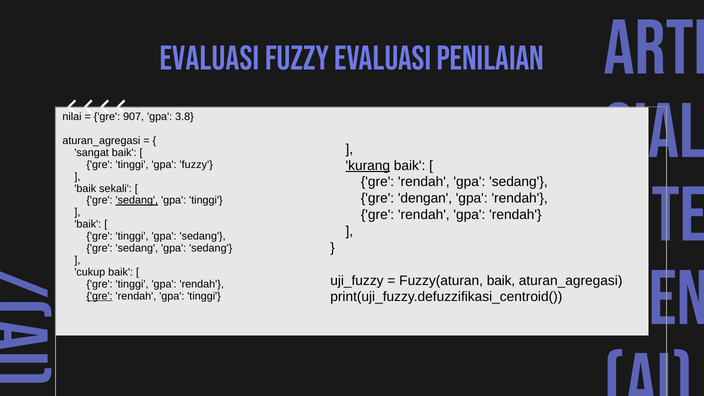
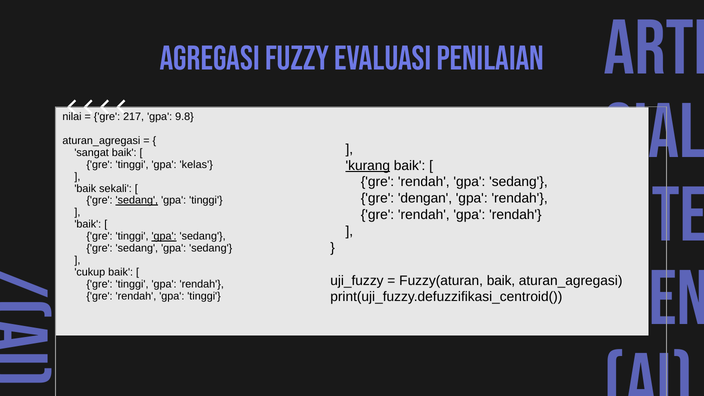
EVALUASI: EVALUASI -> AGREGASI (210, 59)
907: 907 -> 217 (134, 117)
3.8: 3.8 -> 9.8 (184, 117)
gpa fuzzy: fuzzy -> kelas (196, 165)
gpa underline: none -> present (164, 236)
gre underline: present -> none (100, 296)
